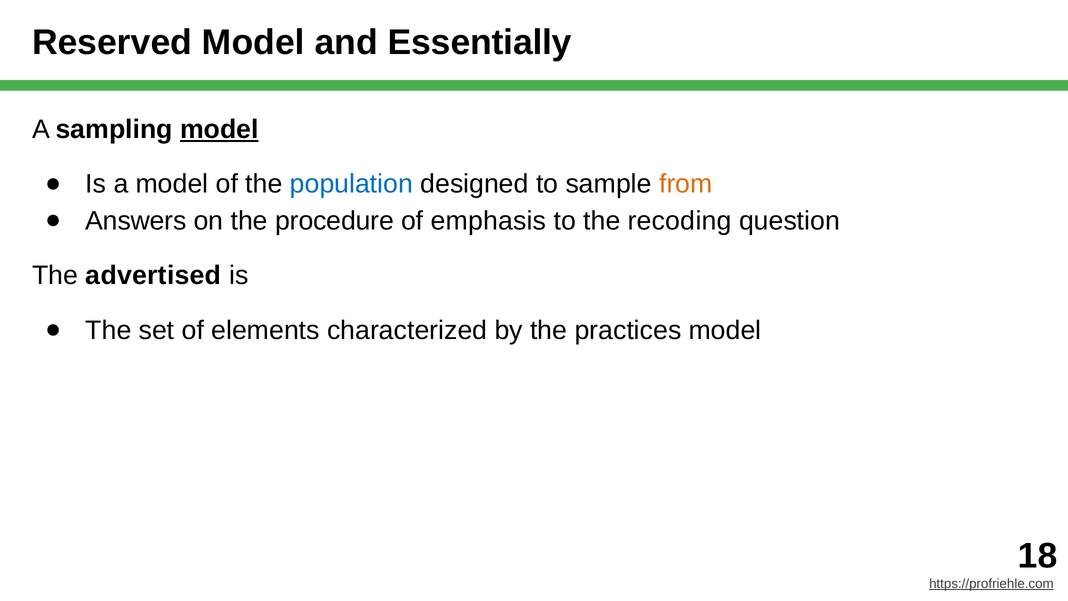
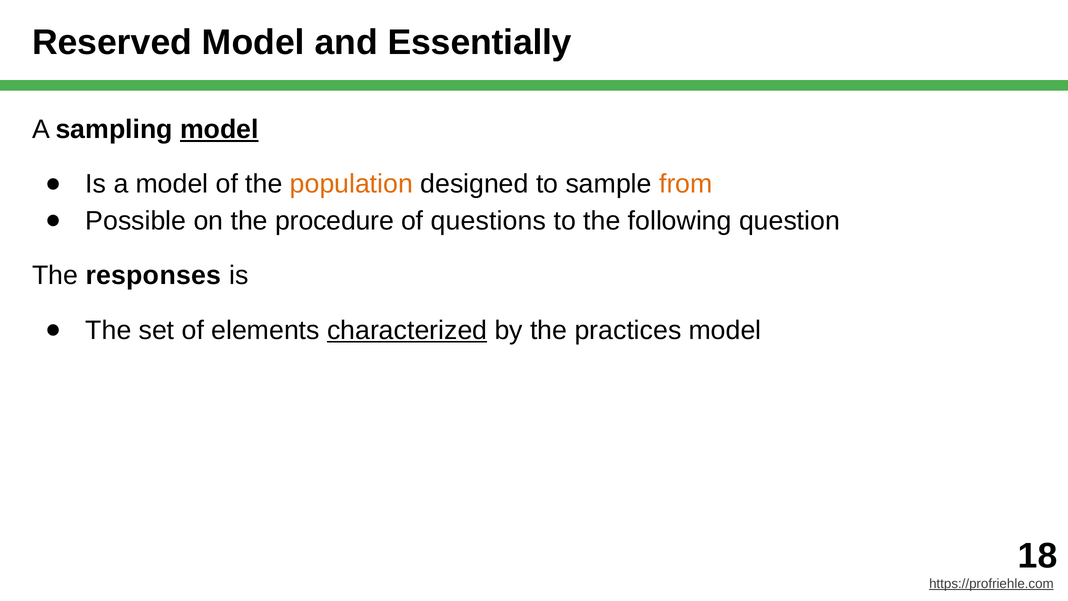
population colour: blue -> orange (351, 184)
Answers: Answers -> Possible (136, 221)
emphasis: emphasis -> questions (488, 221)
recoding: recoding -> following (680, 221)
advertised: advertised -> responses (153, 276)
characterized underline: none -> present (407, 330)
